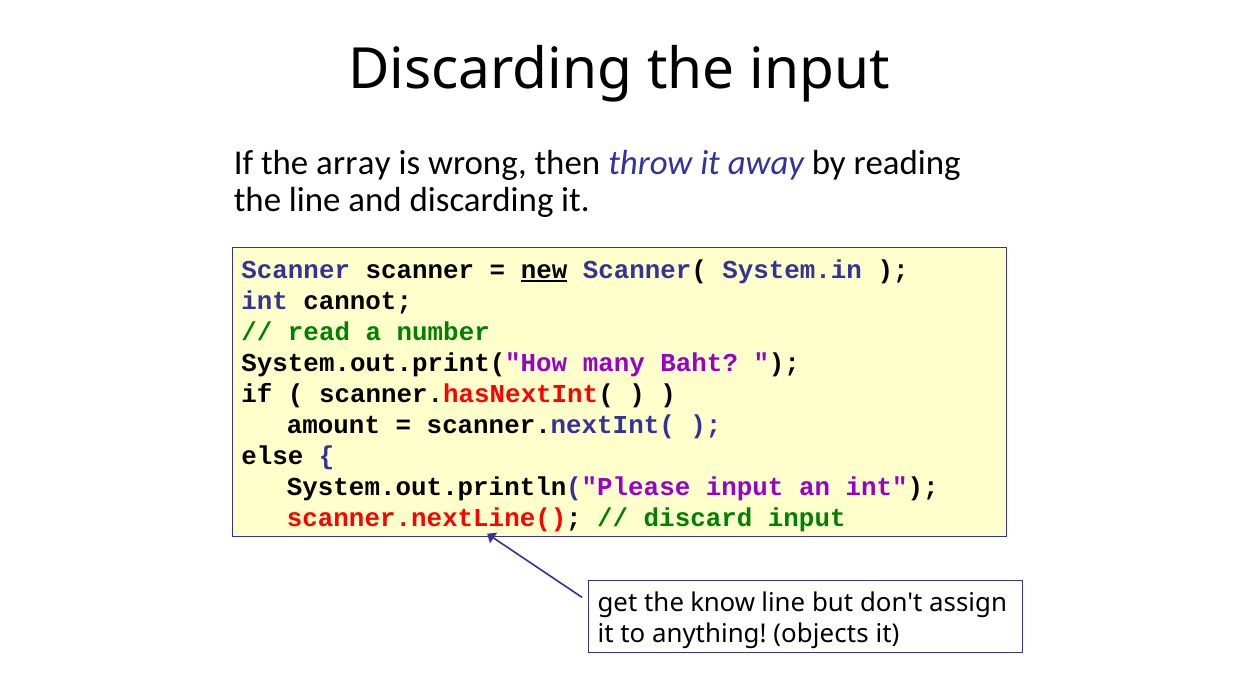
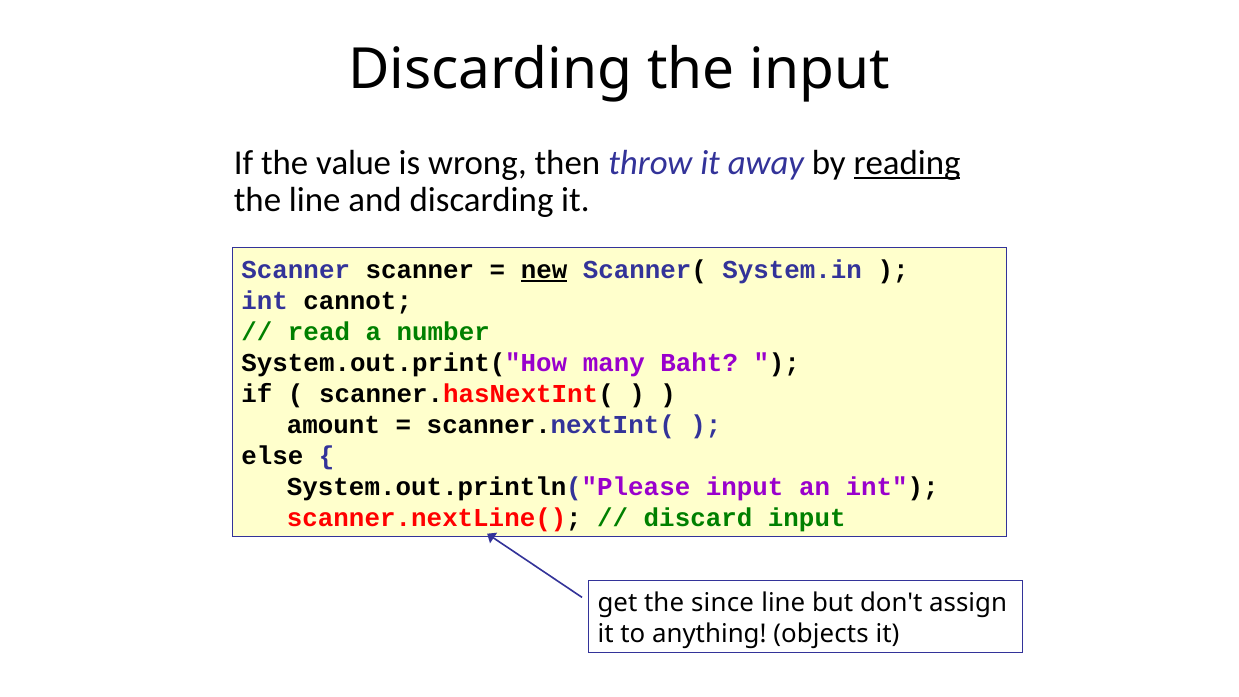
array: array -> value (354, 163)
reading underline: none -> present (907, 163)
know: know -> since (723, 603)
